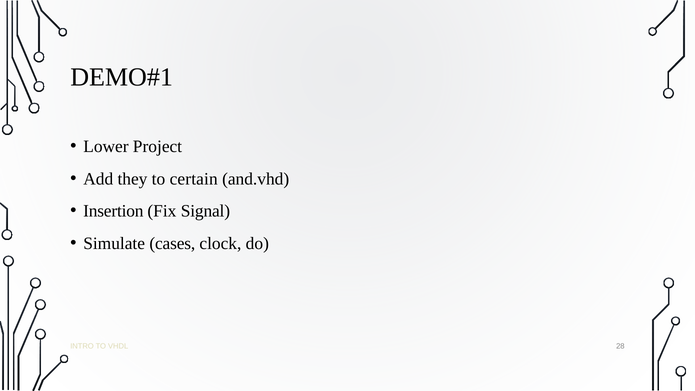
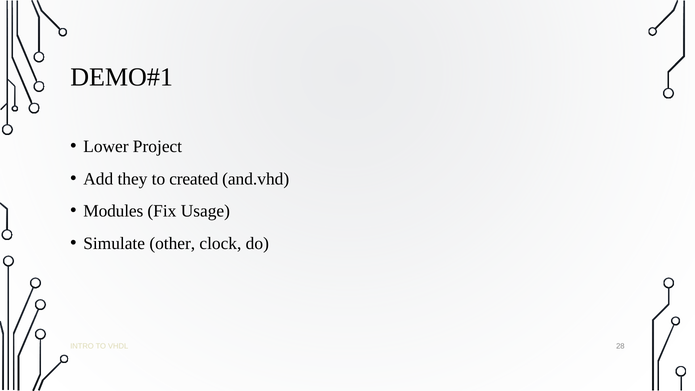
certain: certain -> created (194, 179)
Insertion: Insertion -> Modules (113, 211)
Signal: Signal -> Usage (205, 211)
cases: cases -> other (172, 243)
